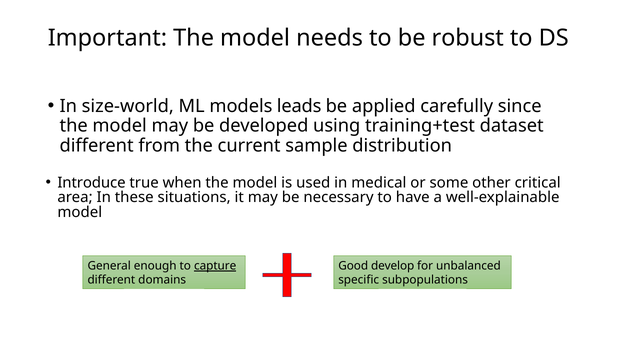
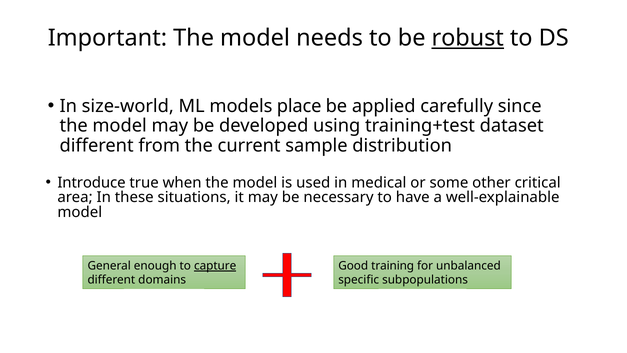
robust underline: none -> present (468, 38)
leads: leads -> place (299, 106)
develop: develop -> training (393, 266)
